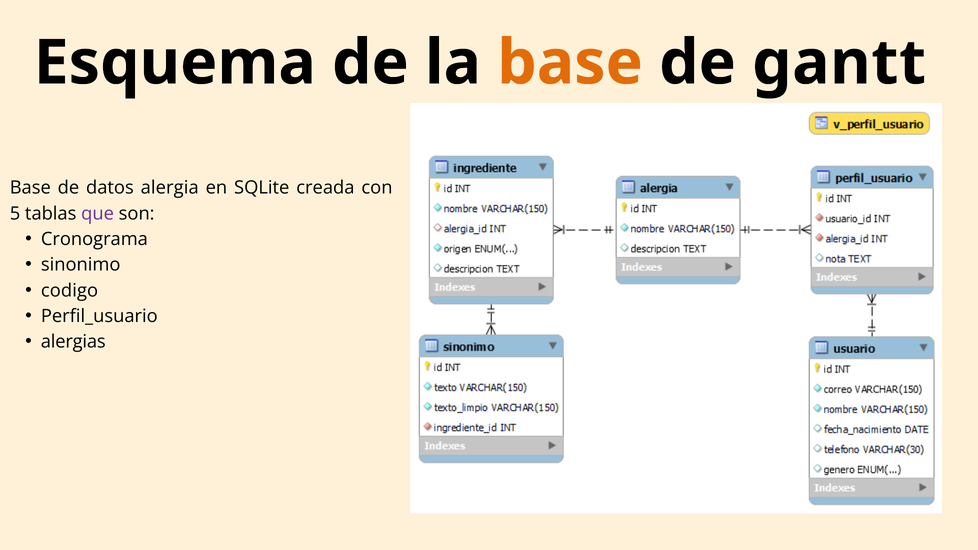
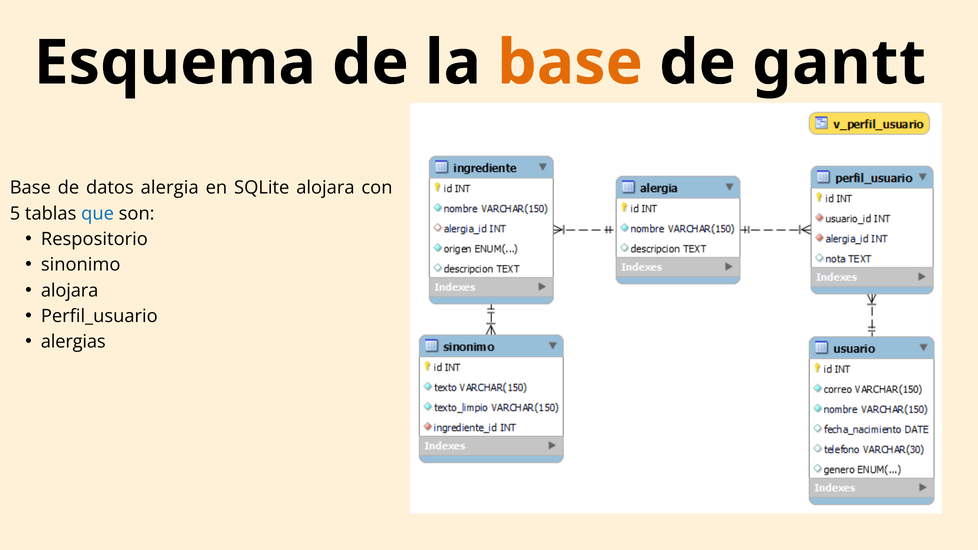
SQLite creada: creada -> alojara (325, 188)
que colour: purple -> blue (98, 214)
Cronograma: Cronograma -> Respositorio (94, 239)
codigo: codigo -> alojara (70, 291)
